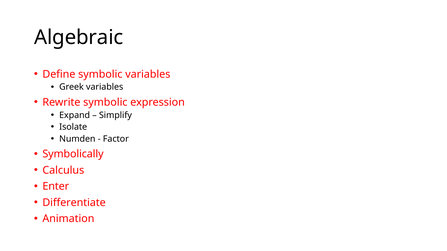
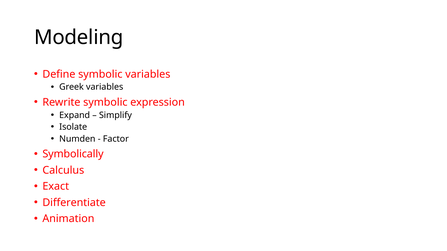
Algebraic: Algebraic -> Modeling (79, 38)
Enter: Enter -> Exact (56, 187)
